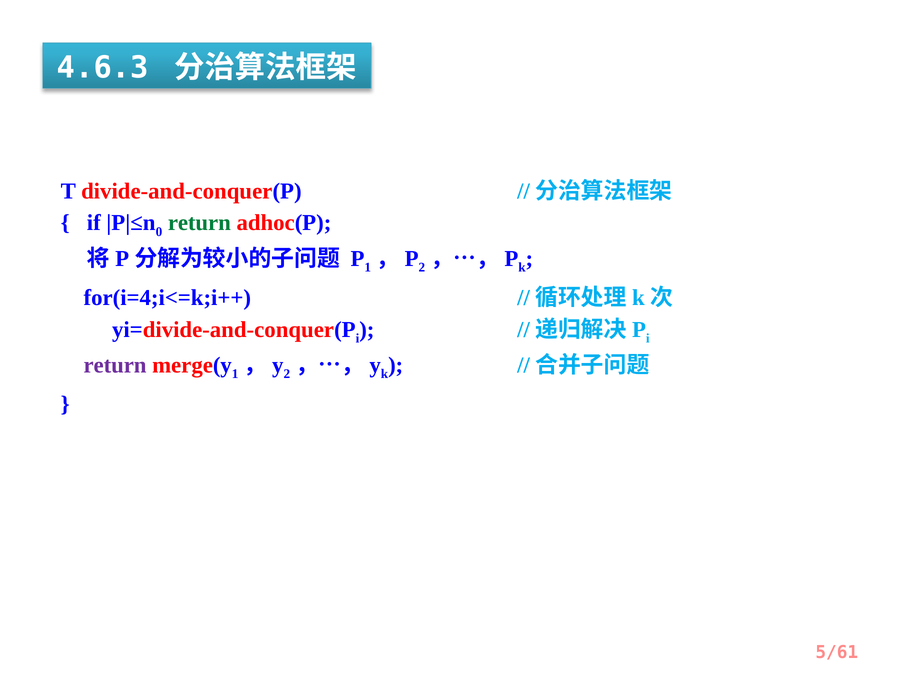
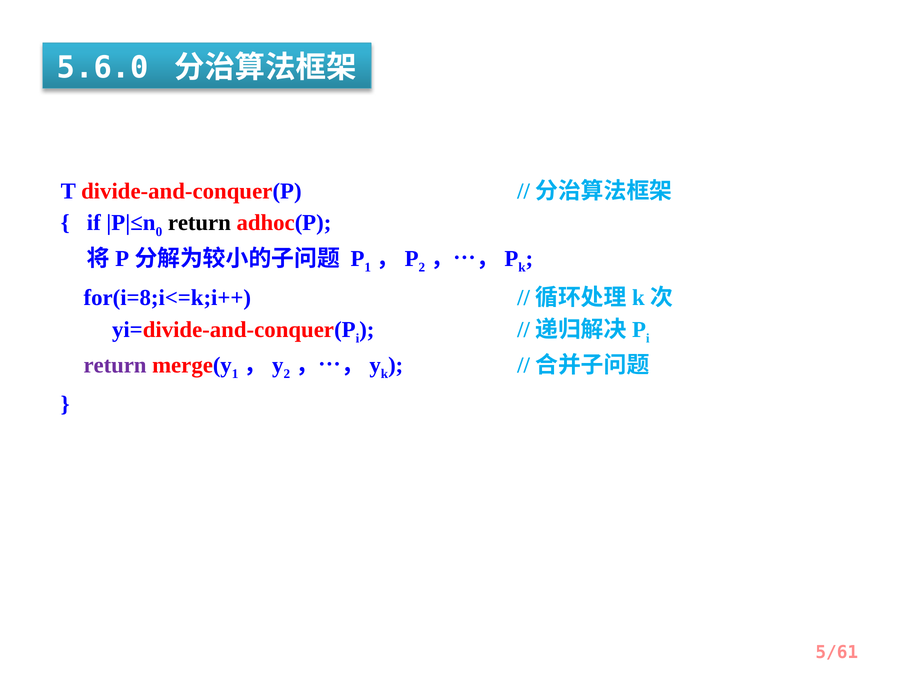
4.6.3: 4.6.3 -> 5.6.0 (103, 68)
return colour: green -> black (199, 223)
for(i=4;i<=k;i++: for(i=4;i<=k;i++ -> for(i=8;i<=k;i++ (167, 298)
